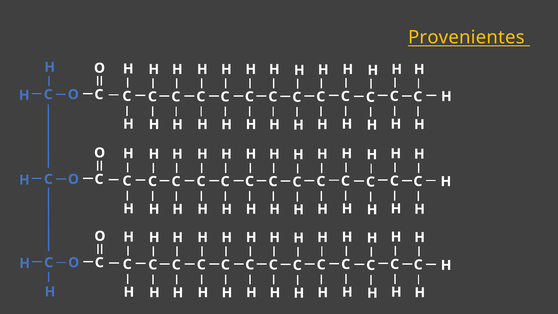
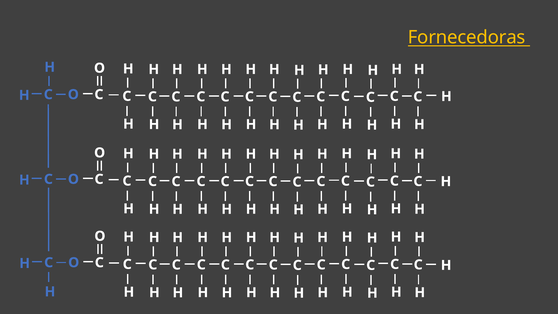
Provenientes: Provenientes -> Fornecedoras (467, 37)
